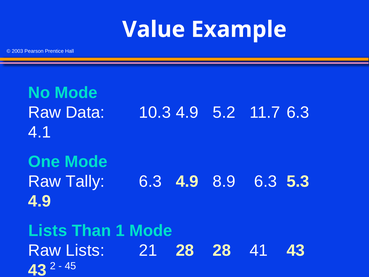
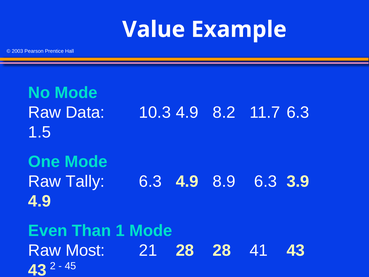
5.2: 5.2 -> 8.2 (224, 112)
4.1: 4.1 -> 1.5 (40, 132)
5.3: 5.3 -> 3.9 (298, 181)
Lists: Lists -> Even (48, 231)
Raw Lists: Lists -> Most (85, 250)
